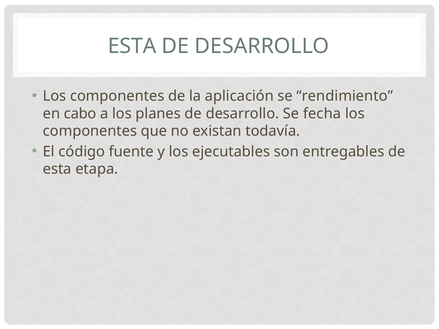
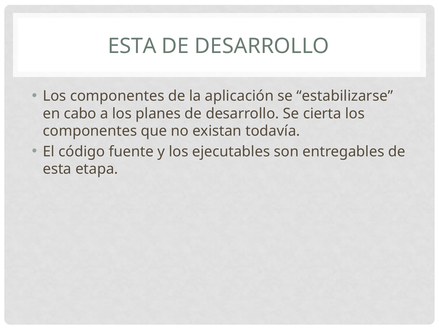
rendimiento: rendimiento -> estabilizarse (345, 96)
fecha: fecha -> cierta (322, 114)
